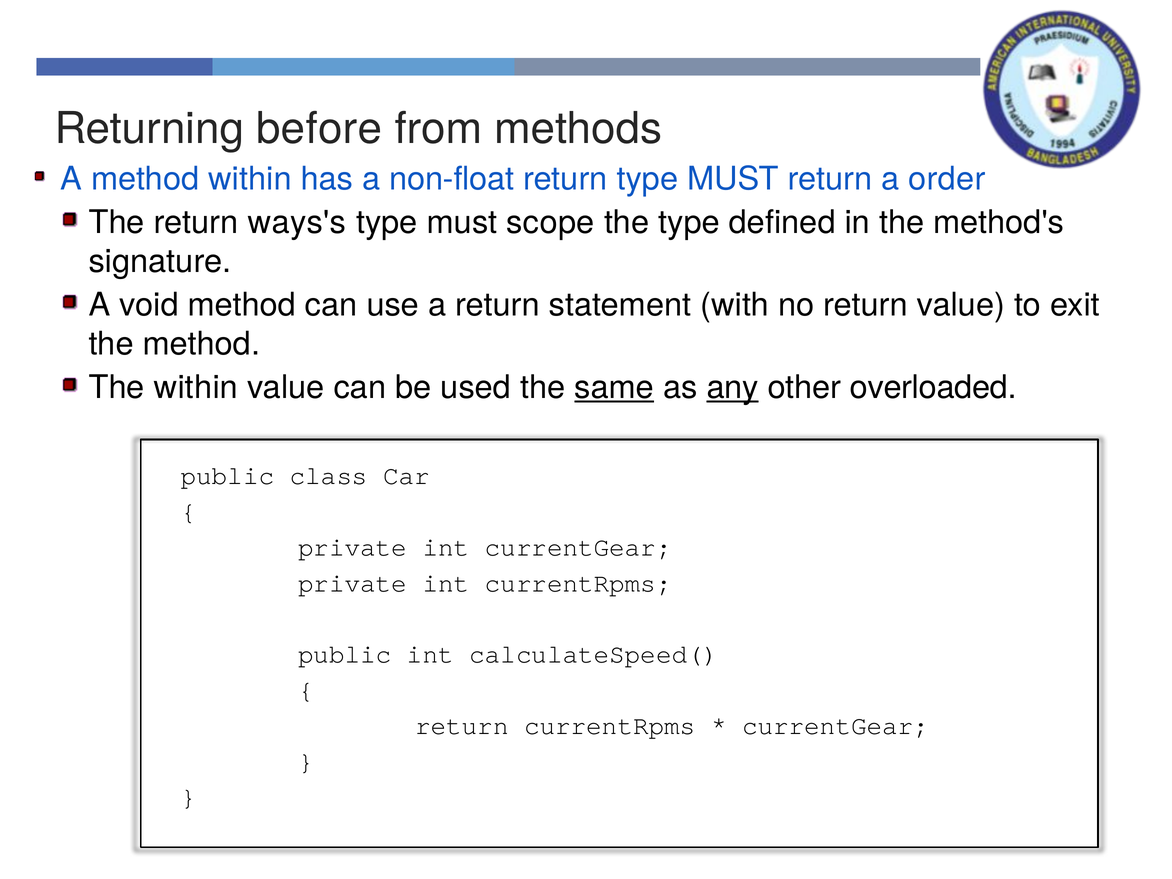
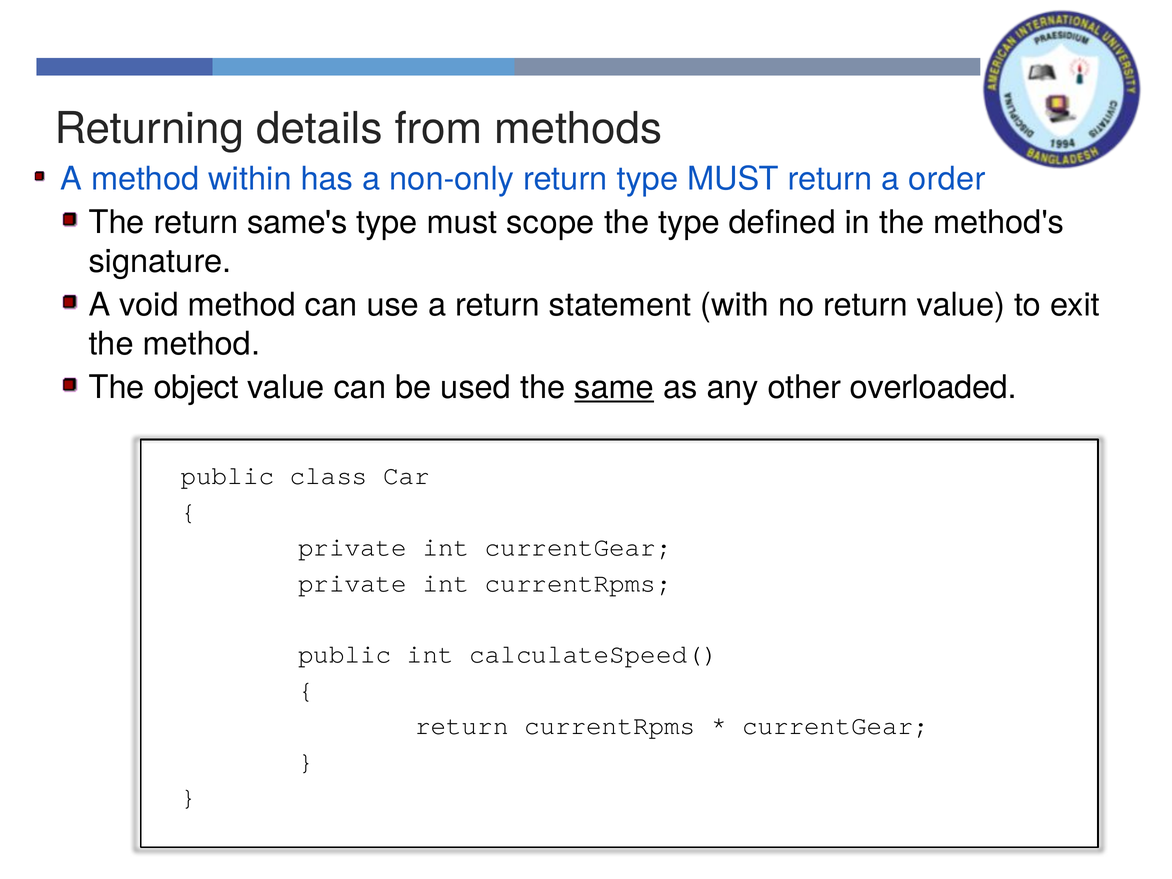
before: before -> details (319, 129)
non-float: non-float -> non-only (452, 179)
ways's: ways's -> same's (297, 222)
The within: within -> object (196, 388)
any underline: present -> none (733, 388)
